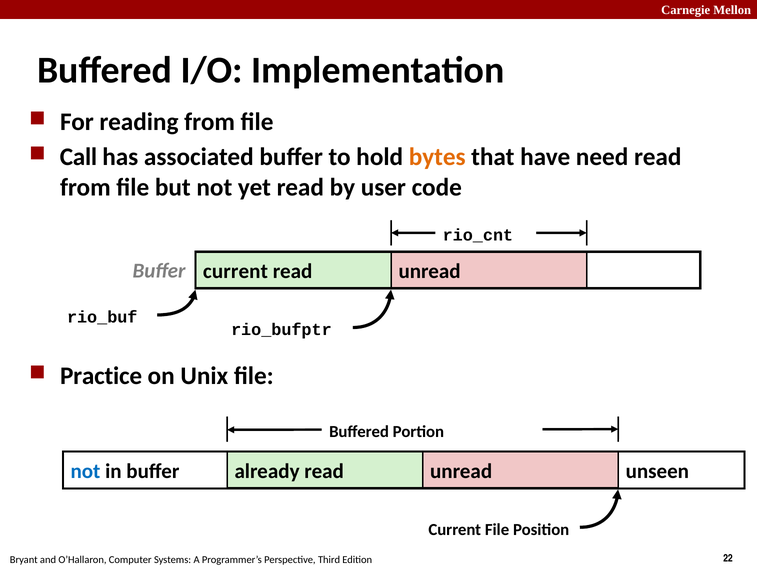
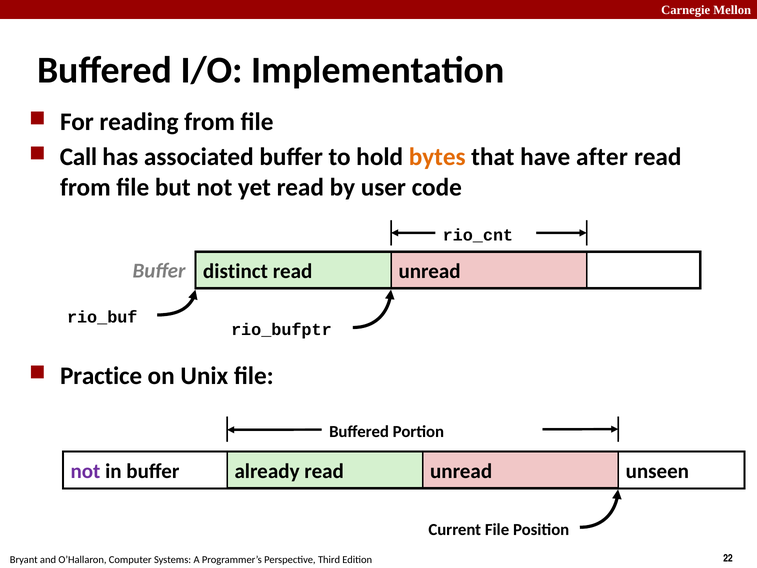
need: need -> after (602, 157)
current: current -> distinct (235, 271)
not colour: blue -> purple (85, 471)
